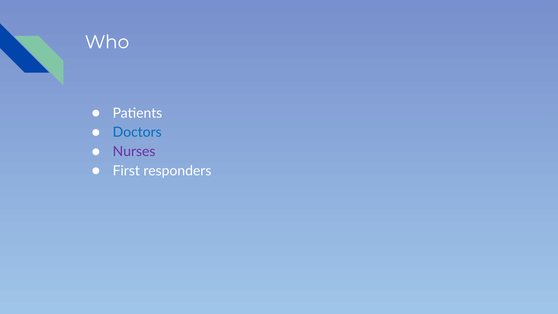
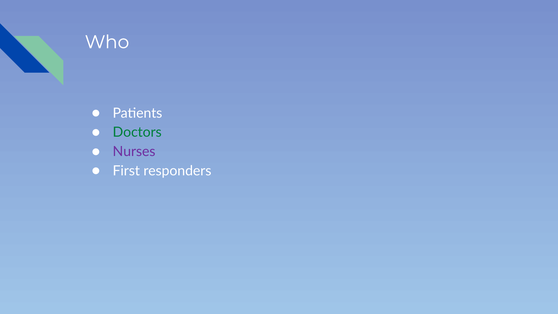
Doctors colour: blue -> green (137, 132)
